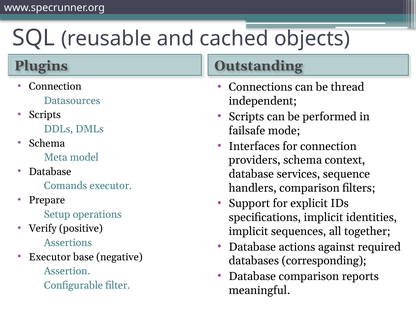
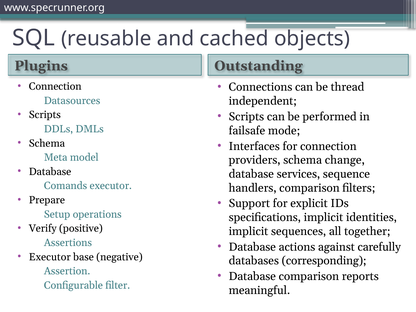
context: context -> change (345, 160)
required: required -> carefully (379, 247)
